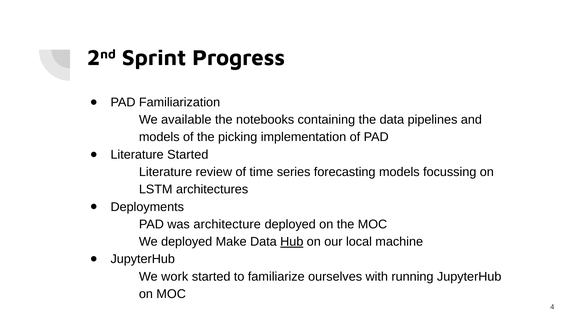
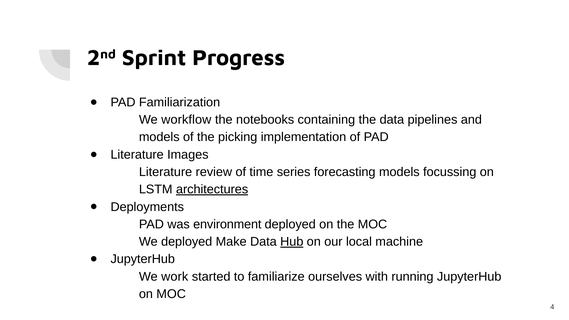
available: available -> workflow (186, 120)
Literature Started: Started -> Images (188, 155)
architectures underline: none -> present (212, 189)
architecture: architecture -> environment (227, 224)
